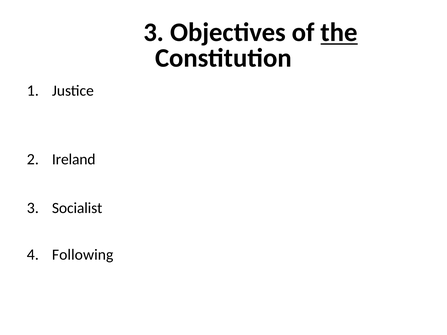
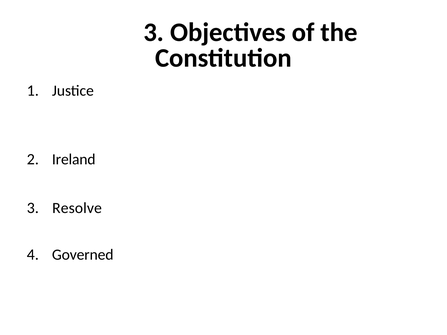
the underline: present -> none (339, 33)
Socialist: Socialist -> Resolve (77, 208)
Following: Following -> Governed (83, 255)
